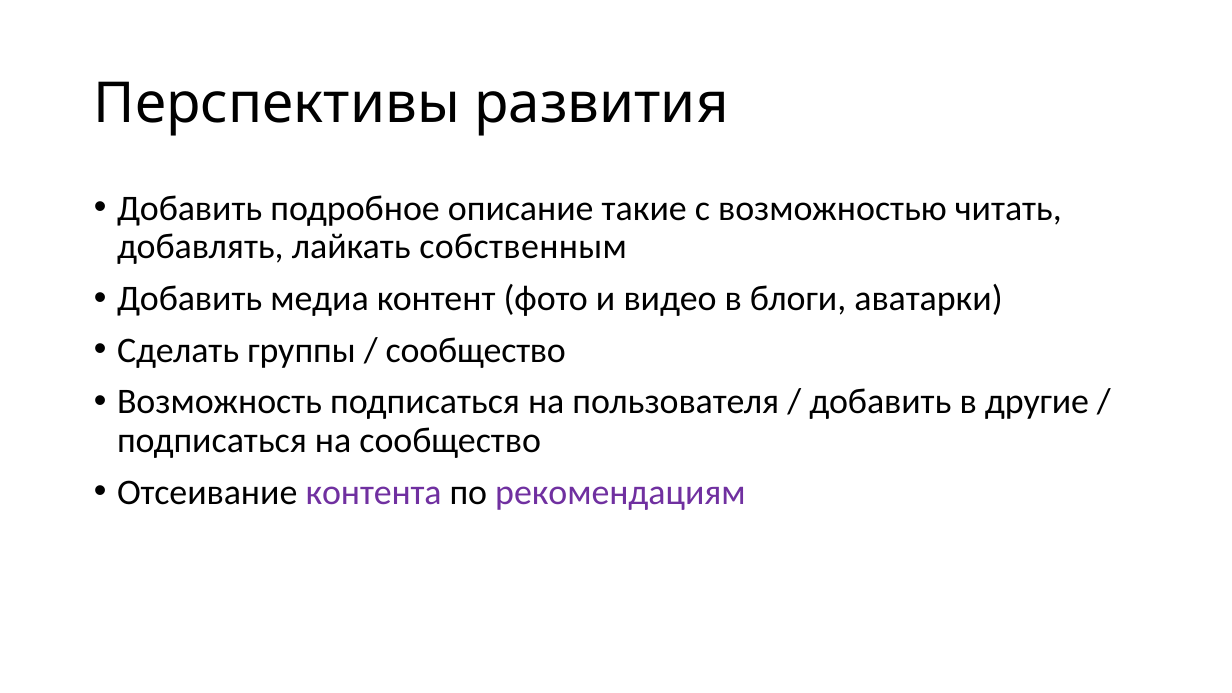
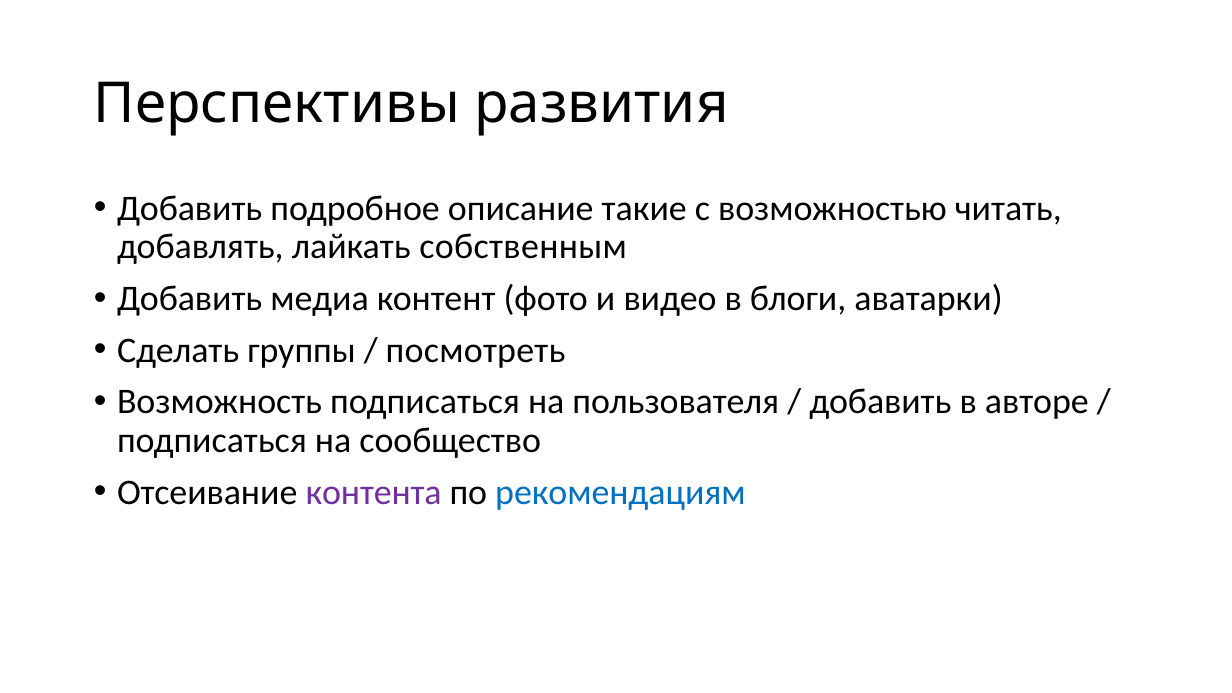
сообщество: сообщество -> посмотреть (476, 350)
другие: другие -> авторе (1037, 402)
рекомендациям colour: purple -> blue (620, 493)
